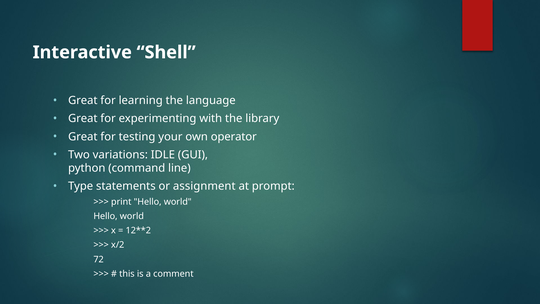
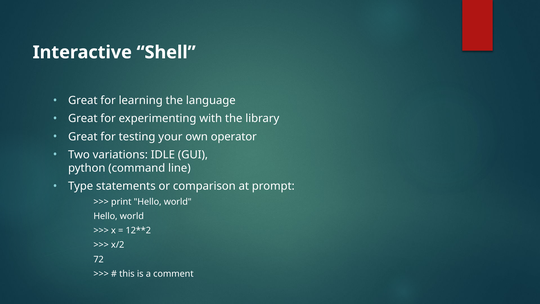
assignment: assignment -> comparison (204, 186)
